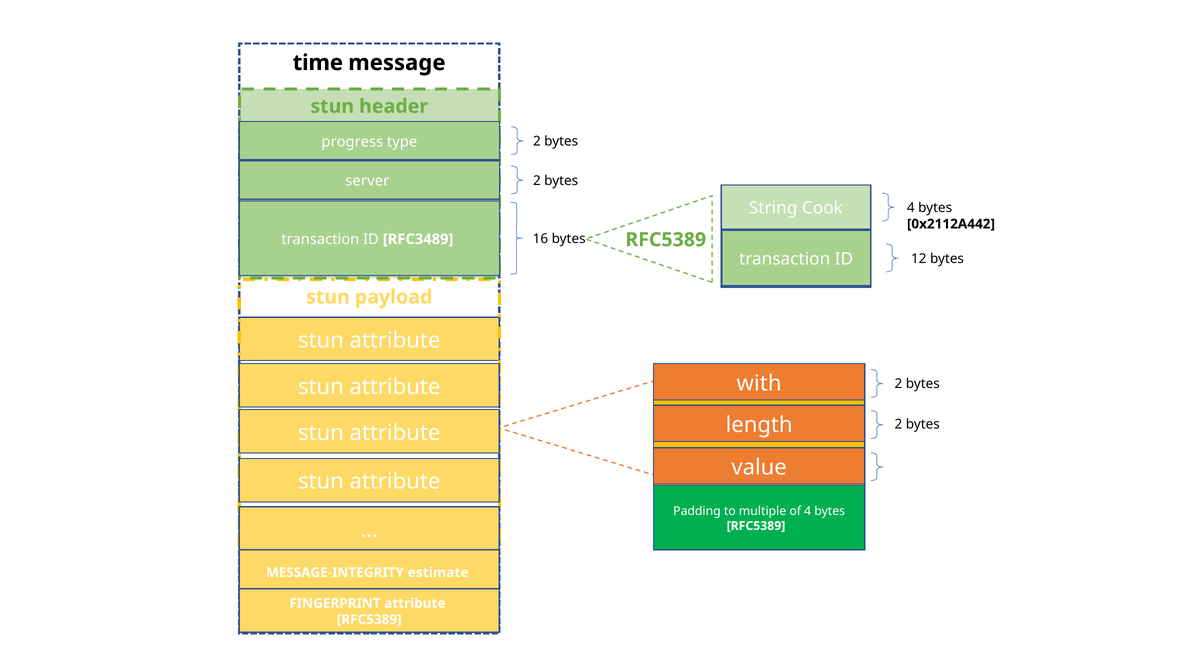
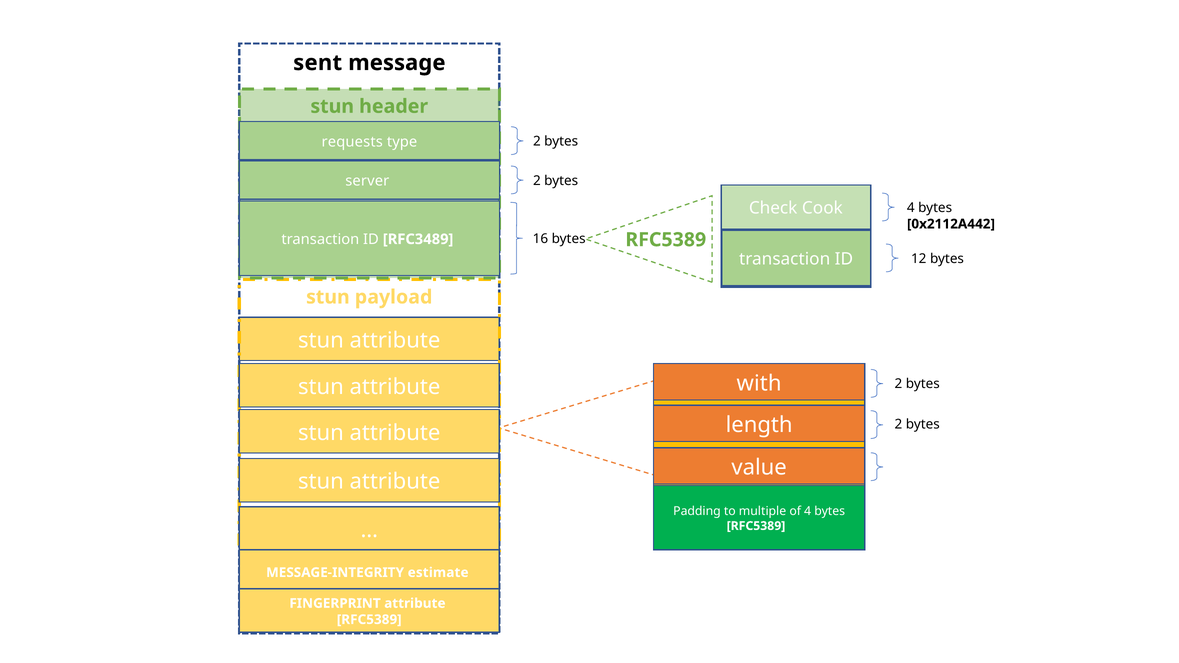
time: time -> sent (318, 63)
progress: progress -> requests (352, 142)
String: String -> Check (773, 208)
